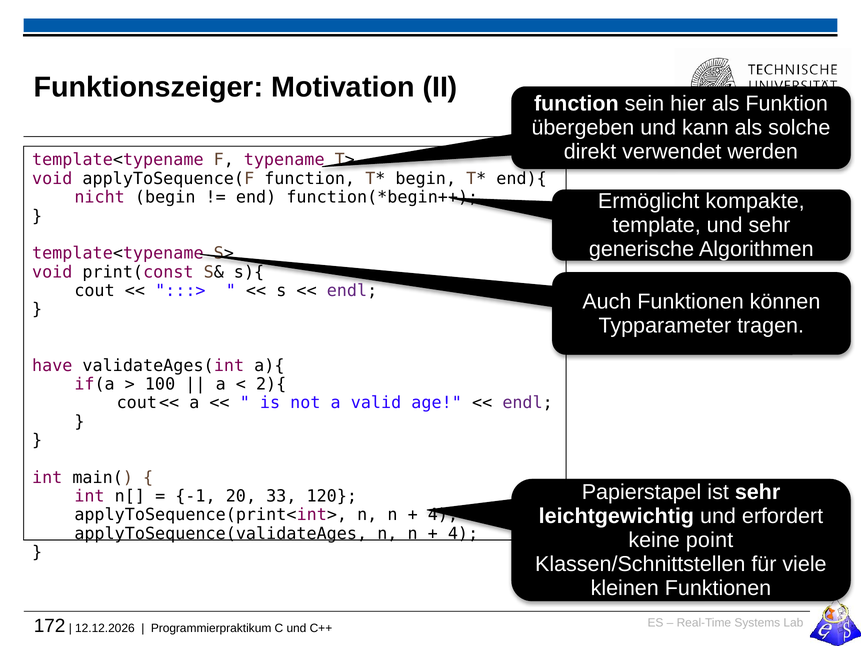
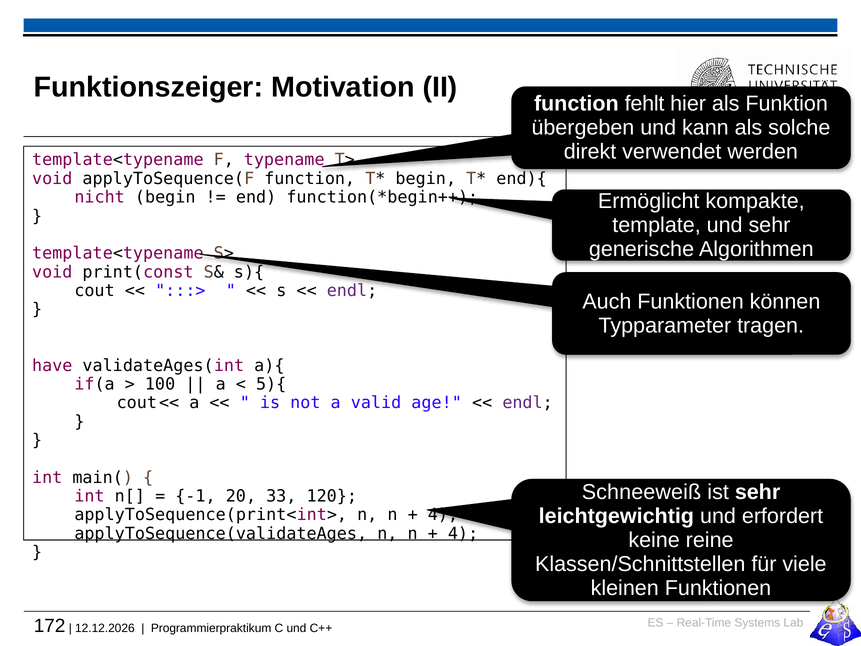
sein: sein -> fehlt (645, 104)
2){: 2){ -> 5){ (271, 384)
Papierstapel: Papierstapel -> Schneeweiß (642, 492)
point: point -> reine (710, 540)
